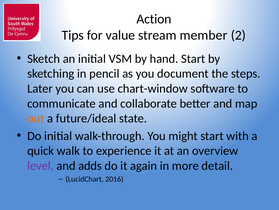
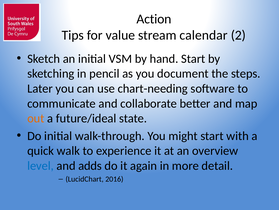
member: member -> calendar (204, 35)
chart-window: chart-window -> chart-needing (153, 88)
level colour: purple -> blue (40, 165)
